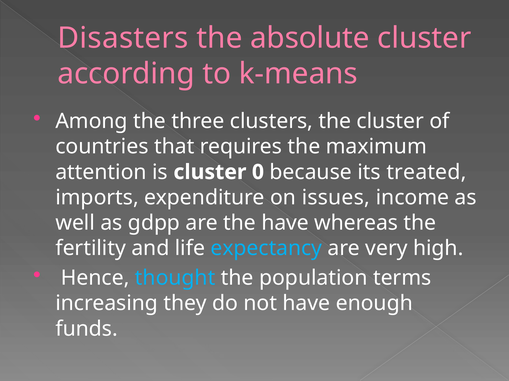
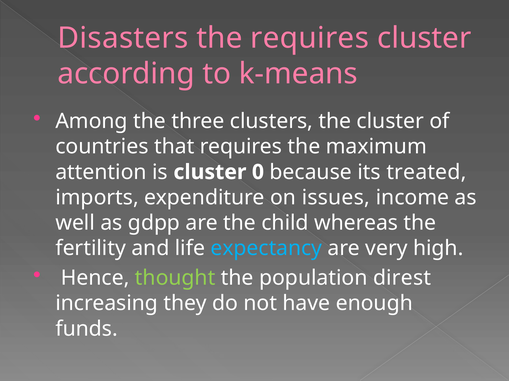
the absolute: absolute -> requires (310, 38)
the have: have -> child (285, 223)
thought colour: light blue -> light green (175, 278)
terms: terms -> direst (402, 278)
